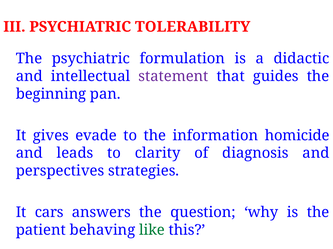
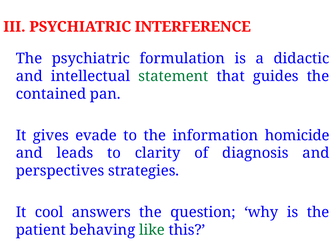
TOLERABILITY: TOLERABILITY -> INTERFERENCE (193, 27)
statement colour: purple -> green (173, 77)
beginning: beginning -> contained (51, 94)
cars: cars -> cool (49, 213)
